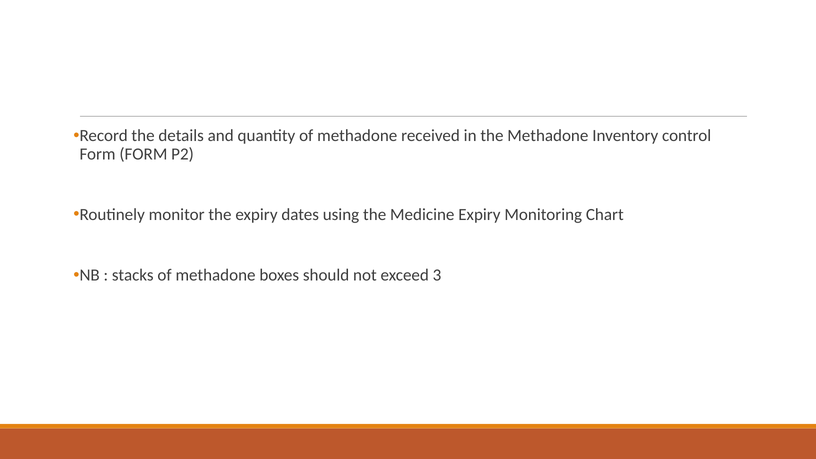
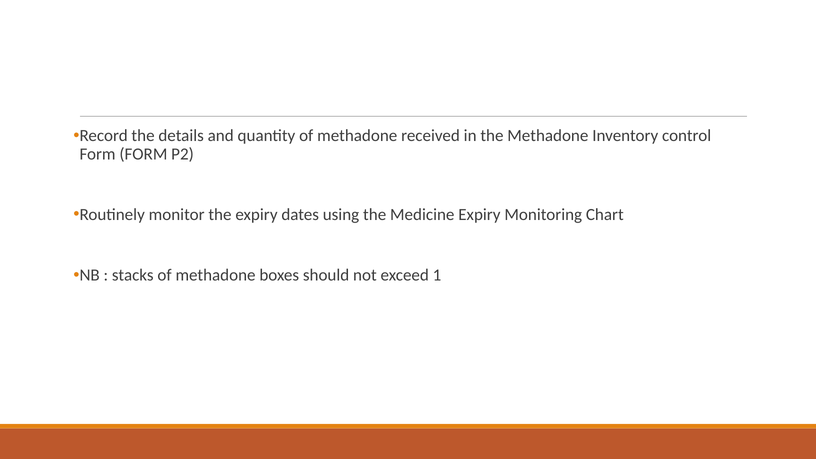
3: 3 -> 1 (437, 275)
